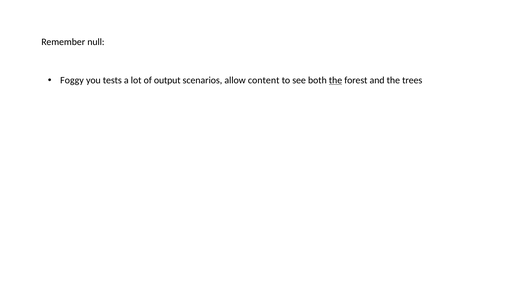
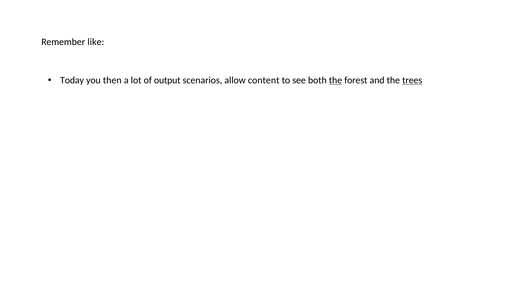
null: null -> like (96, 42)
Foggy: Foggy -> Today (72, 80)
tests: tests -> then (112, 80)
trees underline: none -> present (412, 80)
